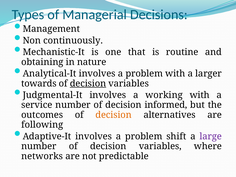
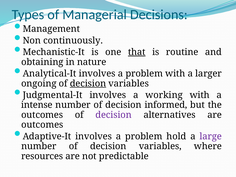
that underline: none -> present (137, 52)
towards: towards -> ongoing (39, 83)
service: service -> intense (37, 105)
decision colour: orange -> purple (114, 115)
following: following -> outcomes (42, 125)
shift: shift -> hold (176, 136)
networks: networks -> resources (42, 156)
